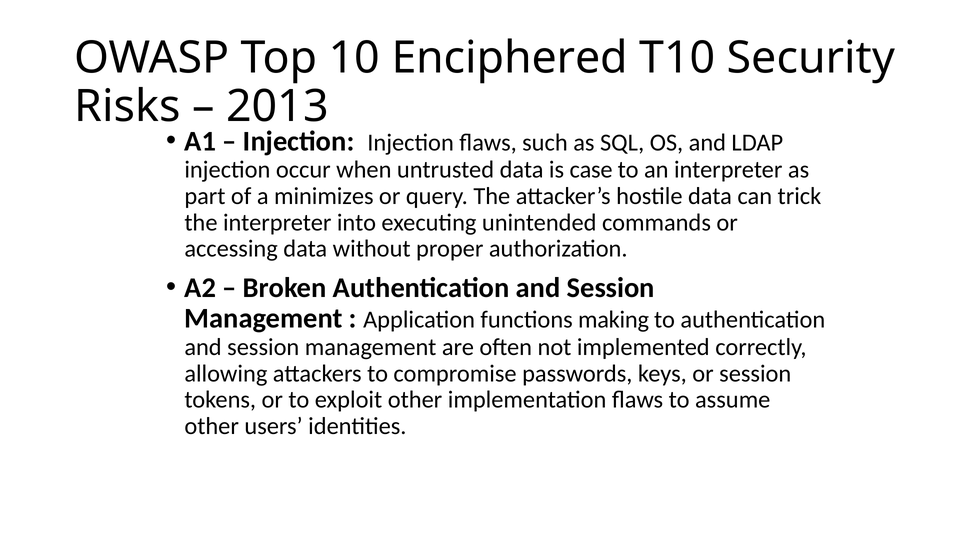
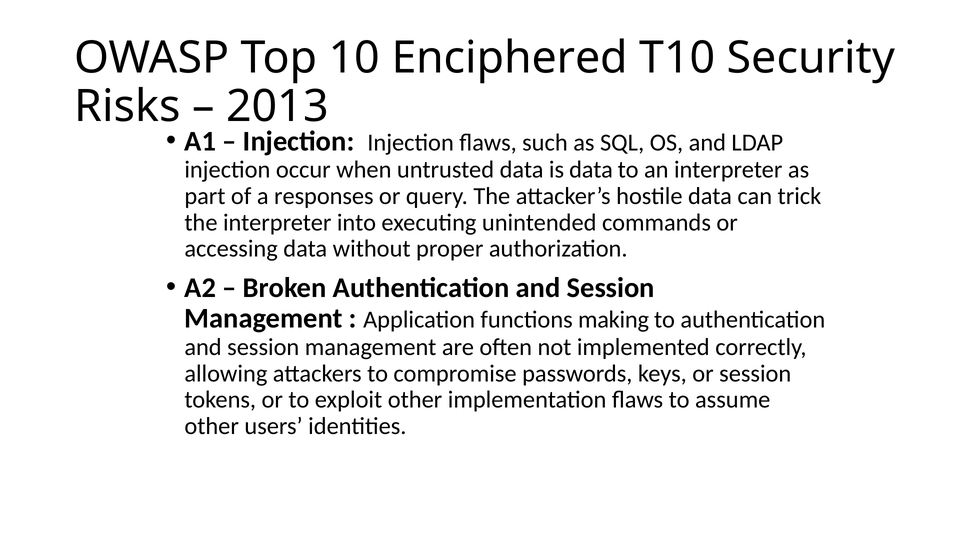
is case: case -> data (591, 170)
minimizes: minimizes -> responses (324, 196)
